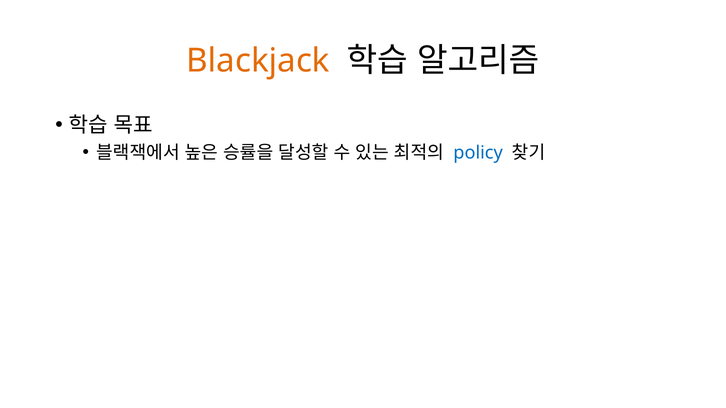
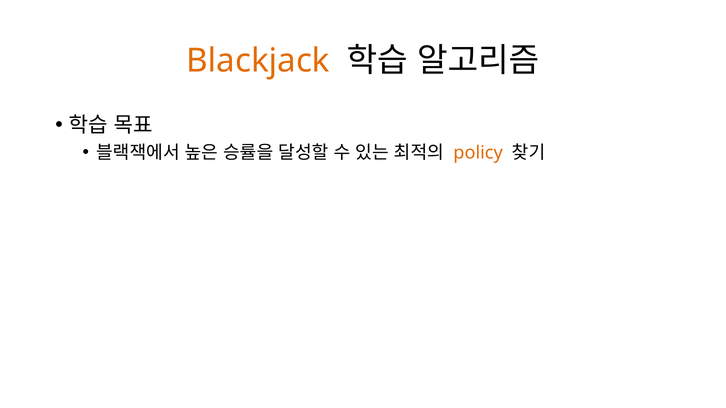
policy colour: blue -> orange (478, 153)
